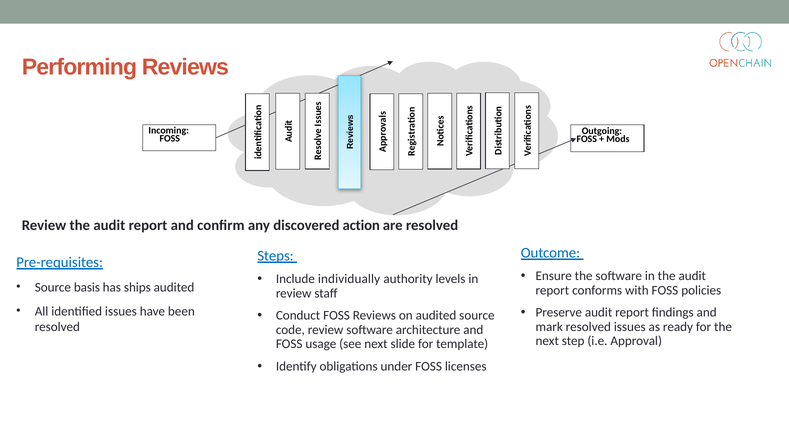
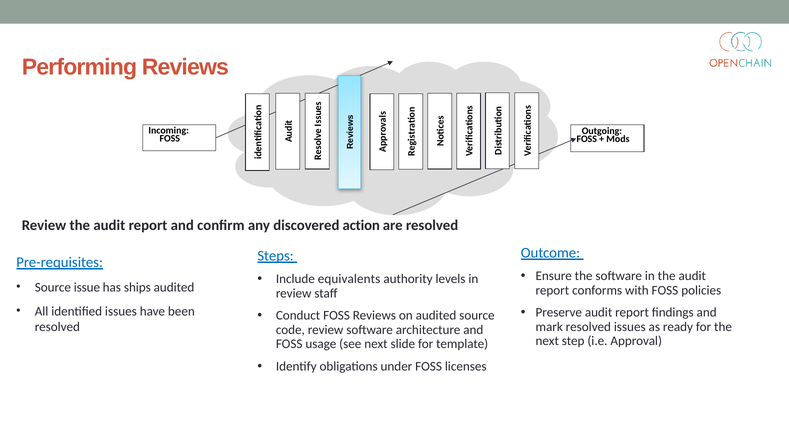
individually: individually -> equivalents (349, 279)
basis: basis -> issue (87, 287)
